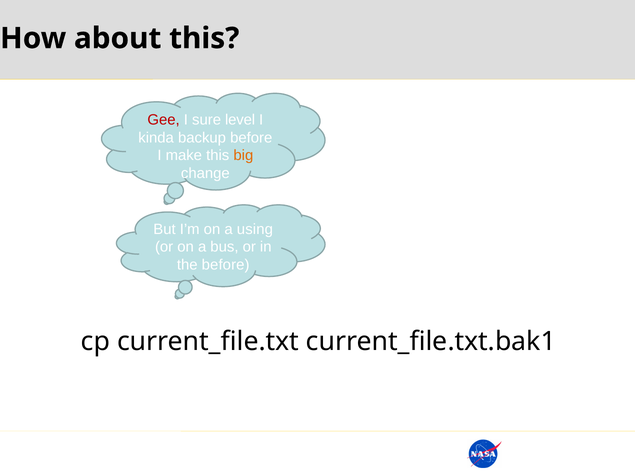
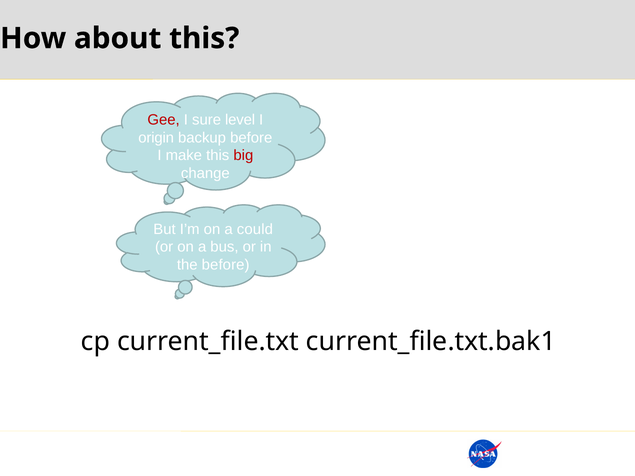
kinda: kinda -> origin (156, 138)
big colour: orange -> red (243, 156)
using: using -> could (255, 229)
